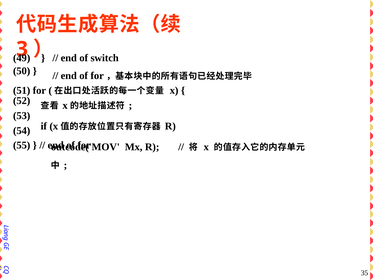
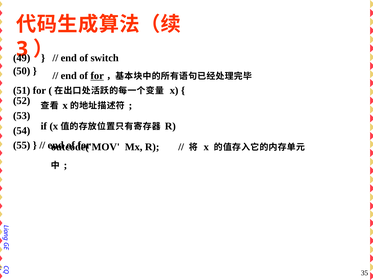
for underline: none -> present (97, 76)
